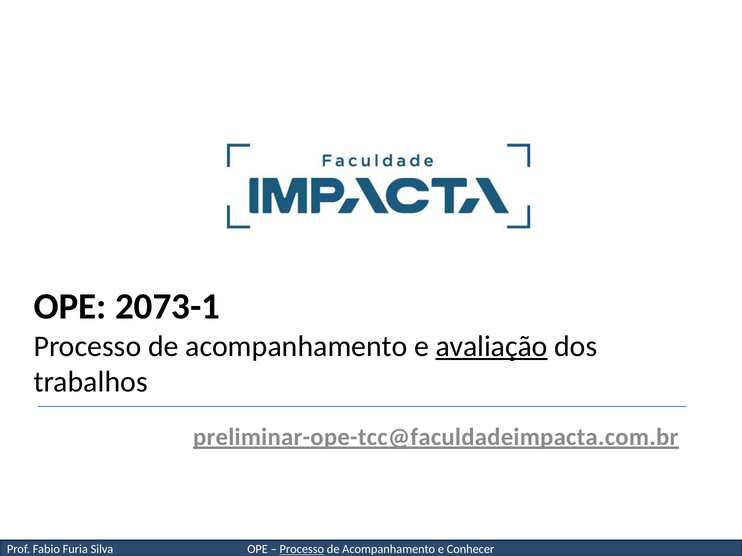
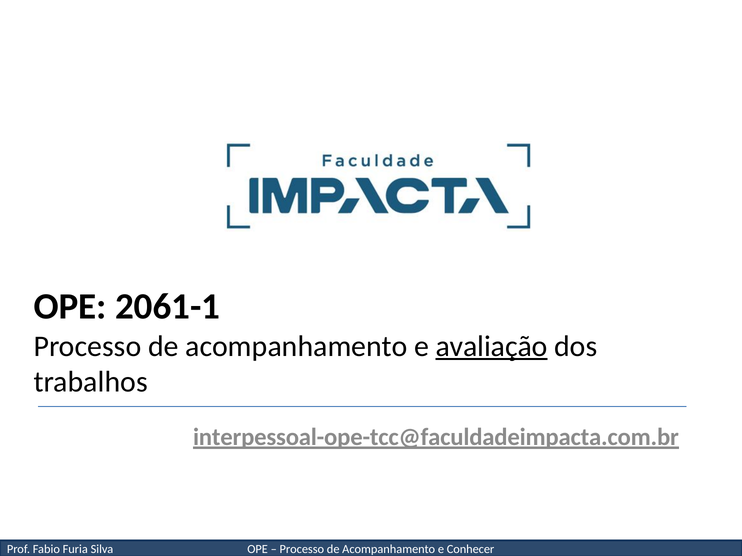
2073-1: 2073-1 -> 2061-1 (168, 307)
preliminar-ope-tcc@faculdadeimpacta.com.br: preliminar-ope-tcc@faculdadeimpacta.com.br -> interpessoal-ope-tcc@faculdadeimpacta.com.br (436, 437)
Processo underline: present -> none (302, 550)
